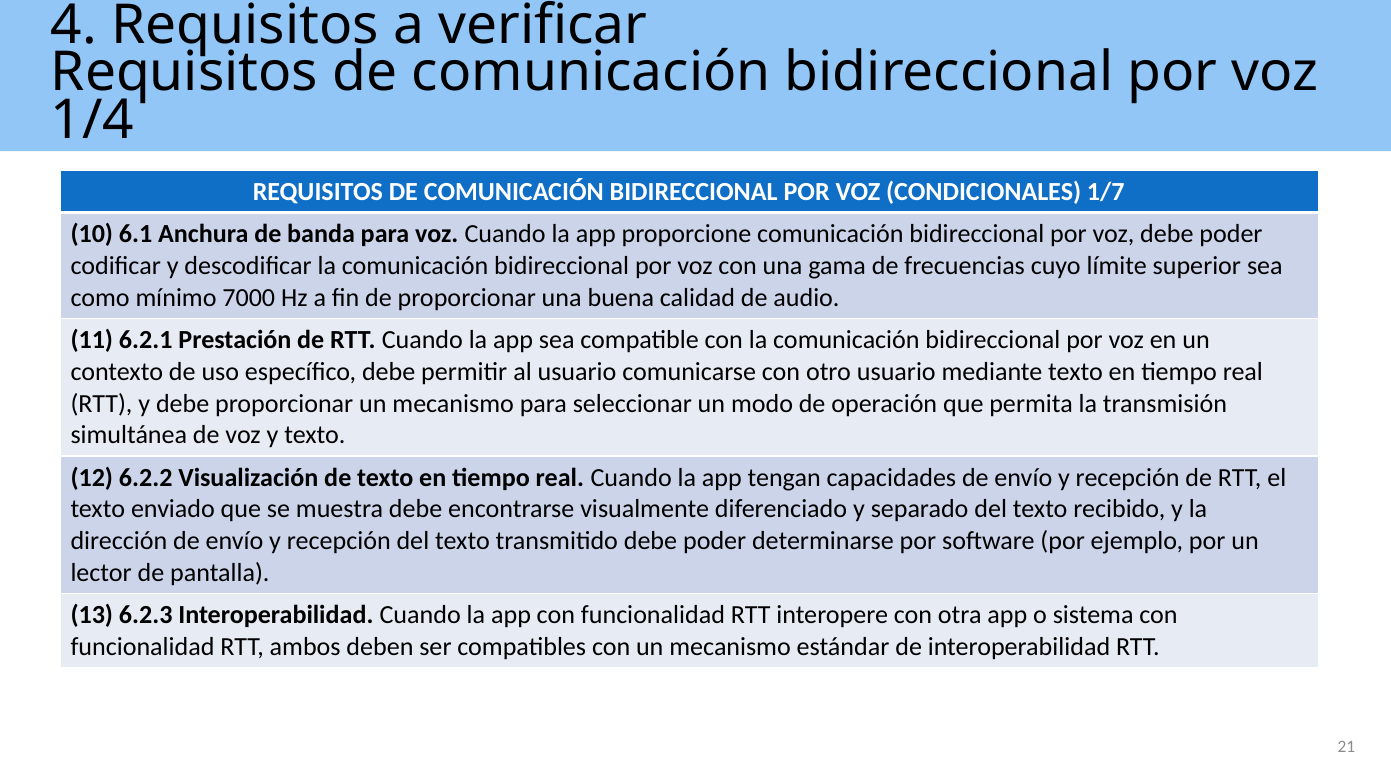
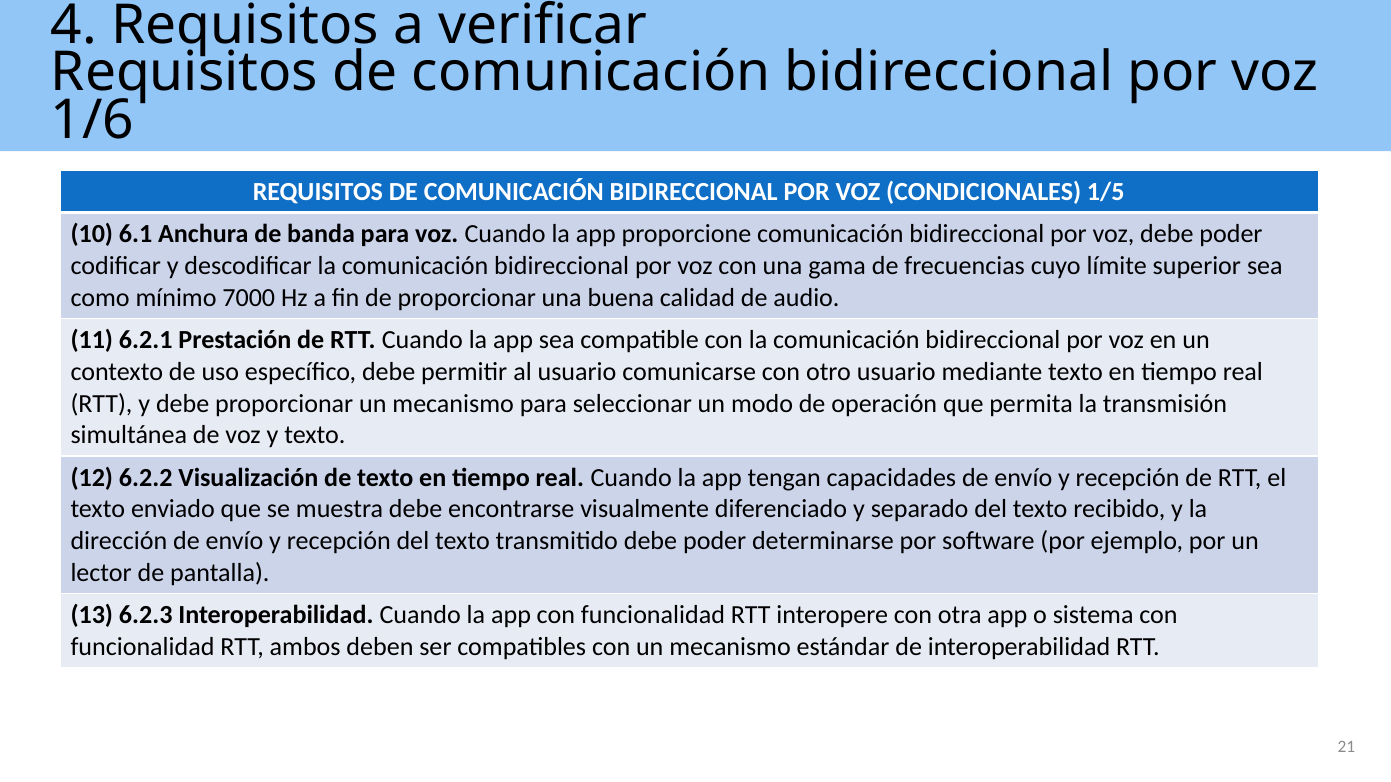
1/4: 1/4 -> 1/6 (93, 120)
1/7: 1/7 -> 1/5 (1106, 192)
